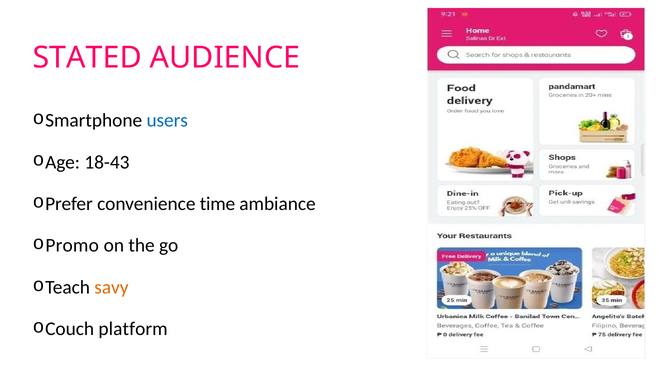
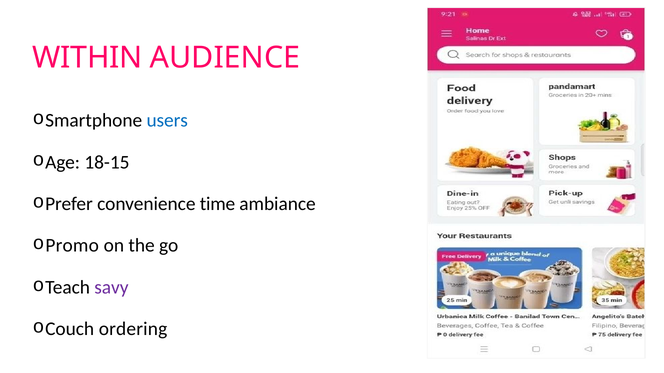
STATED: STATED -> WITHIN (87, 58)
18-43: 18-43 -> 18-15 (107, 162)
savy colour: orange -> purple (111, 288)
platform: platform -> ordering (133, 330)
